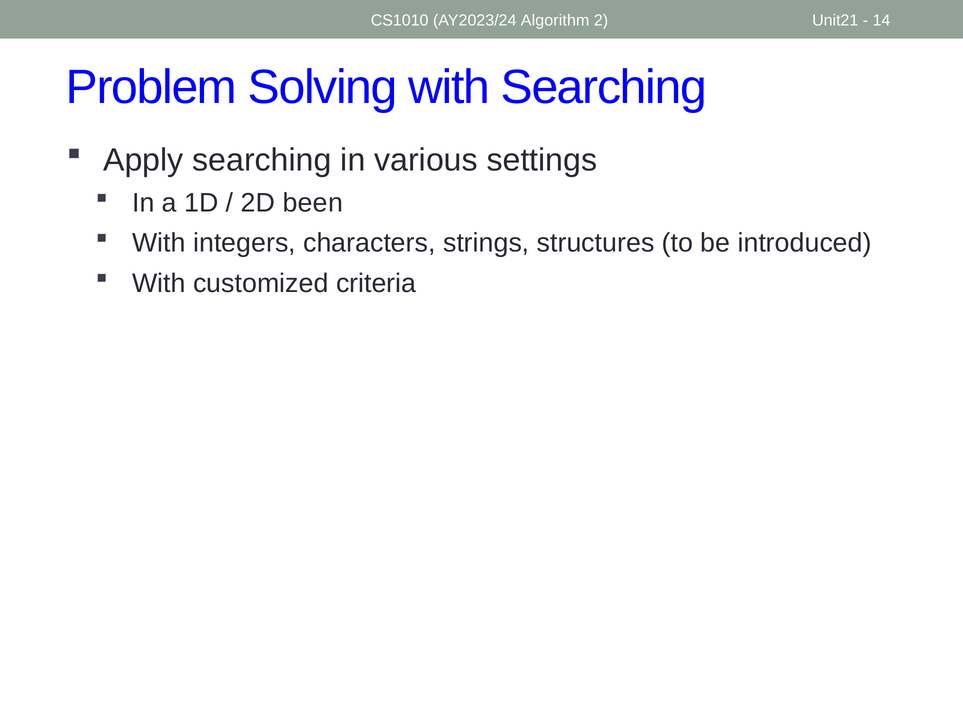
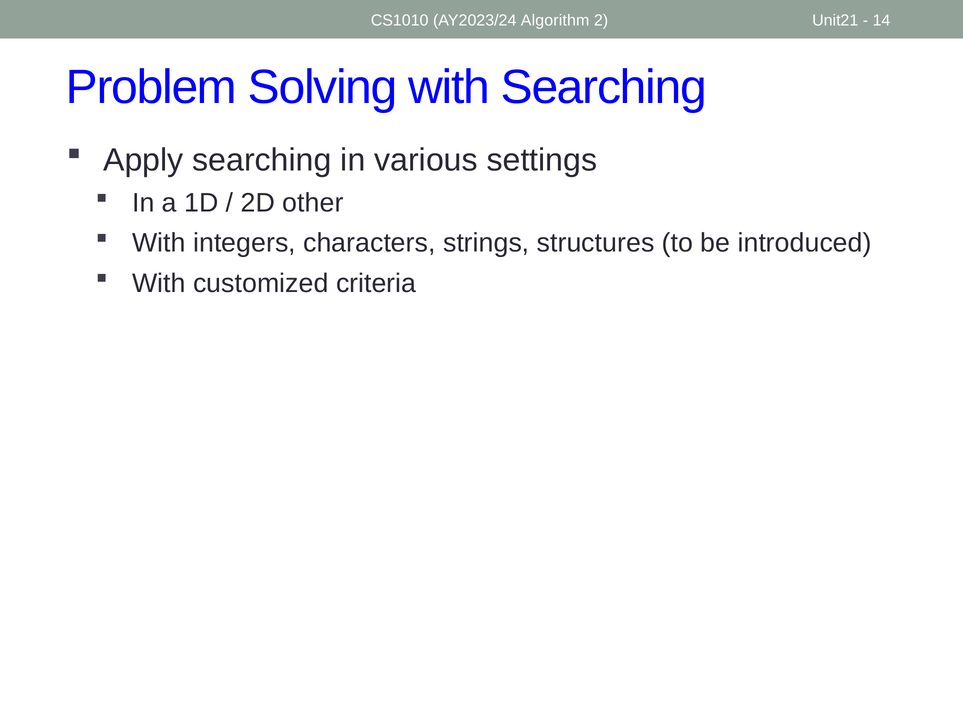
been: been -> other (313, 203)
